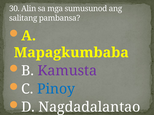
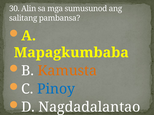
Kamusta colour: purple -> orange (67, 71)
